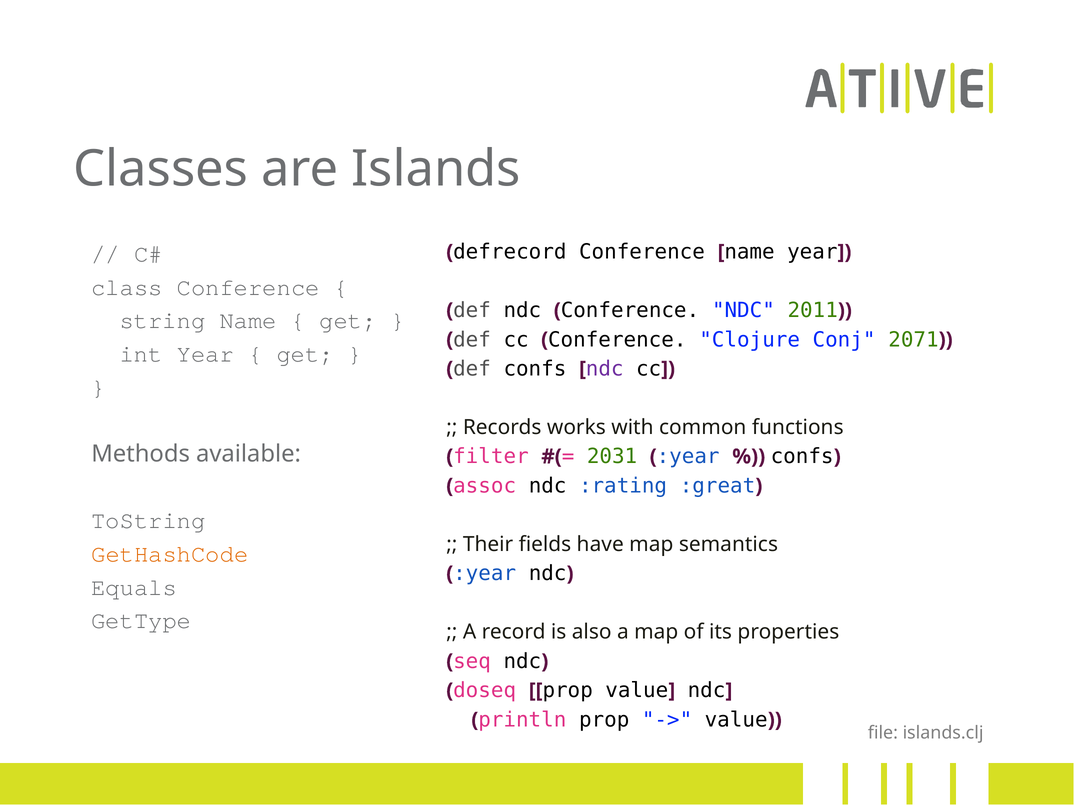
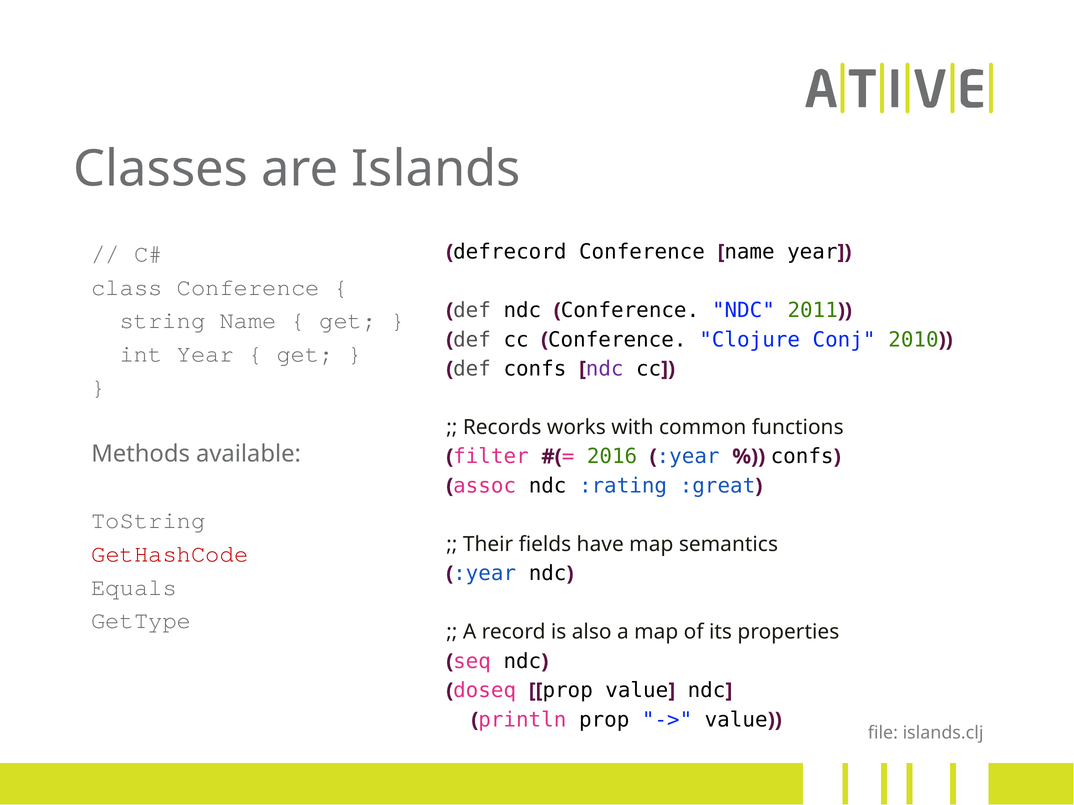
2071: 2071 -> 2010 (913, 340)
2031: 2031 -> 2016 (612, 457)
GetHashCode colour: orange -> red (170, 554)
